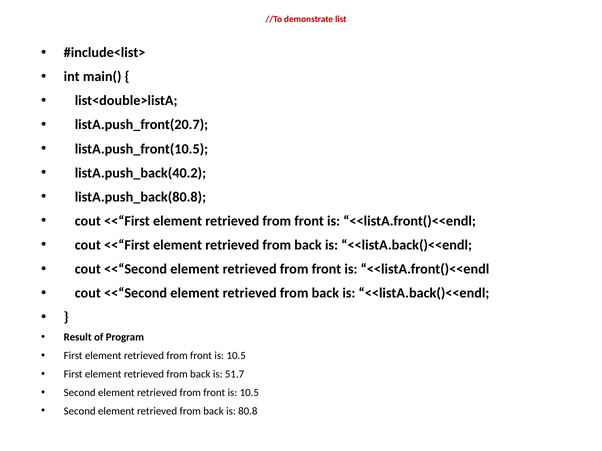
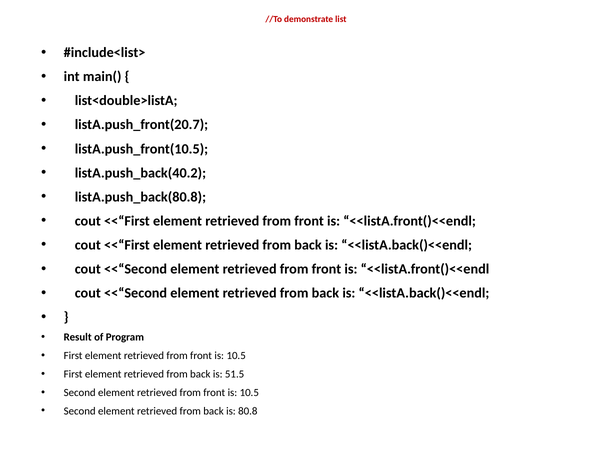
51.7: 51.7 -> 51.5 (235, 375)
